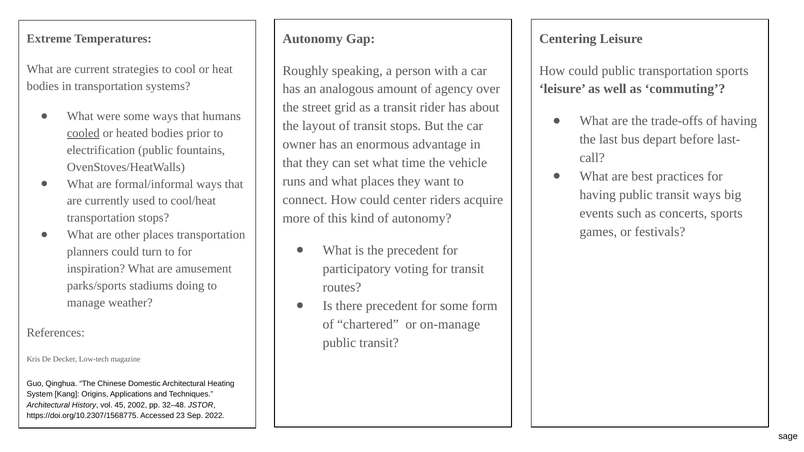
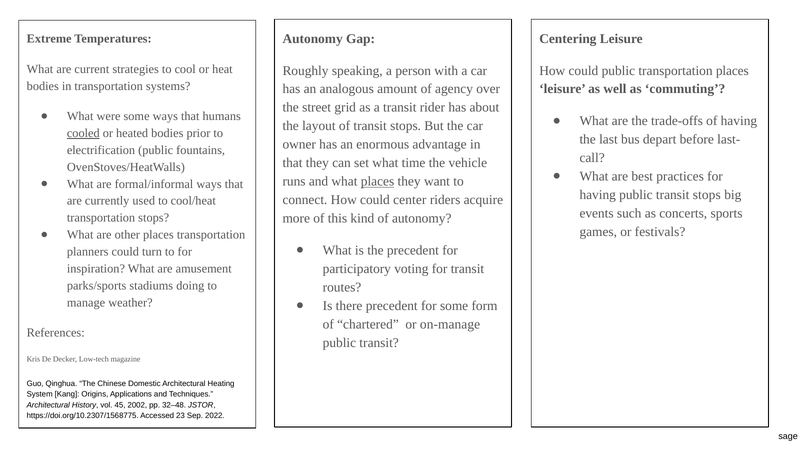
transportation sports: sports -> places (732, 71)
places underline: none -> present (378, 182)
public transit ways: ways -> stops (707, 195)
